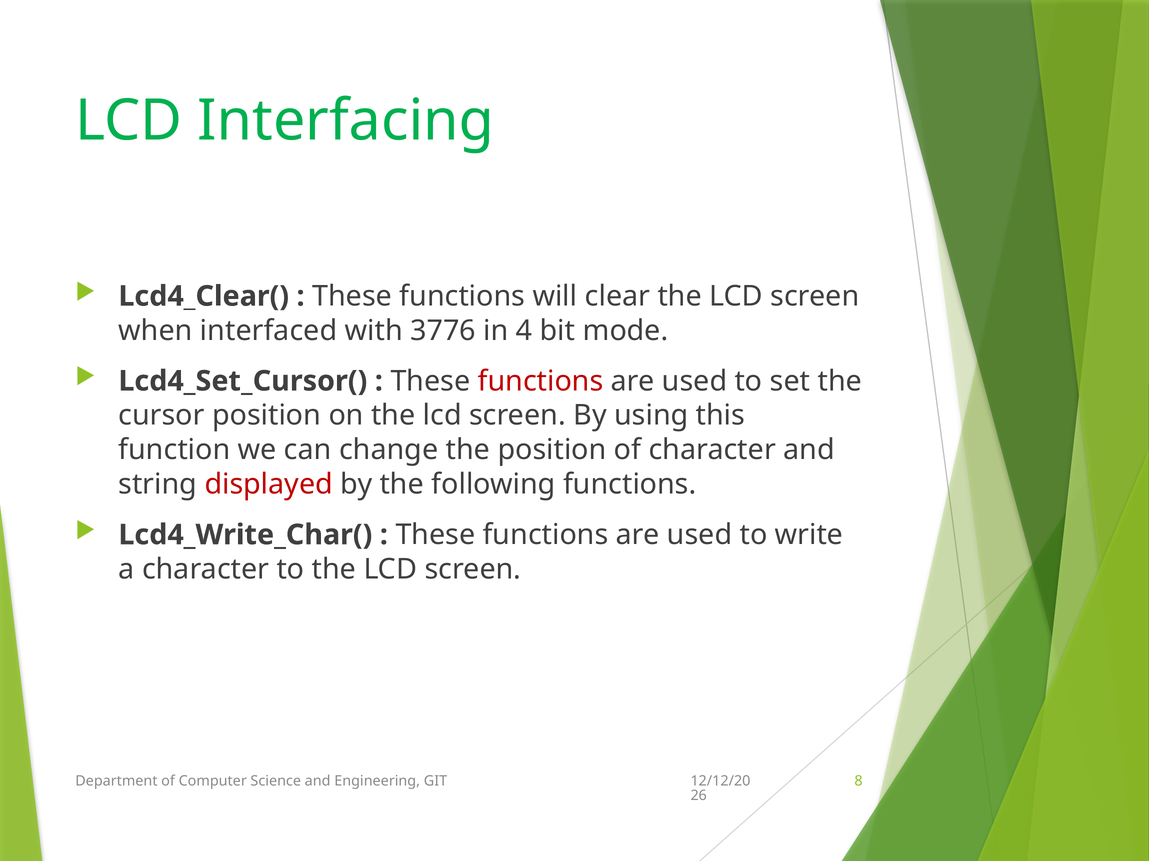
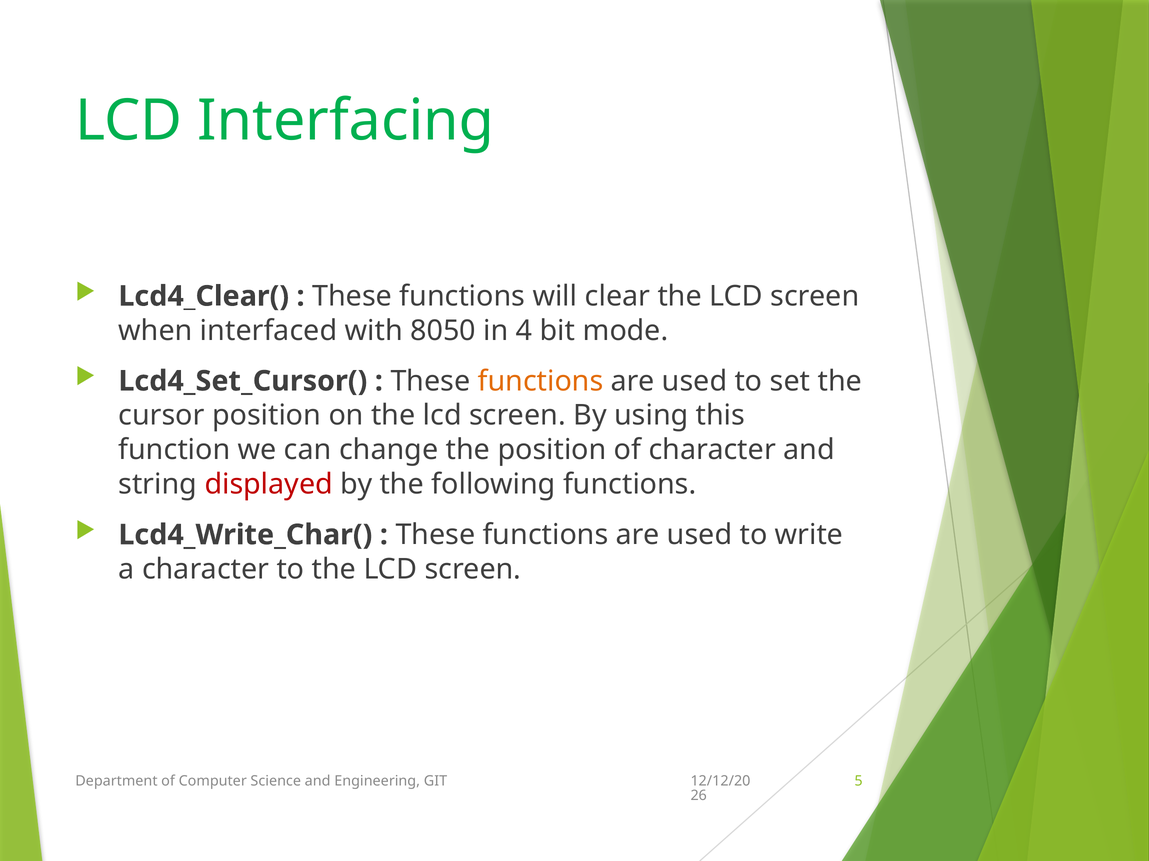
3776: 3776 -> 8050 (443, 331)
functions colour: red -> orange (541, 381)
8: 8 -> 5 (859, 782)
